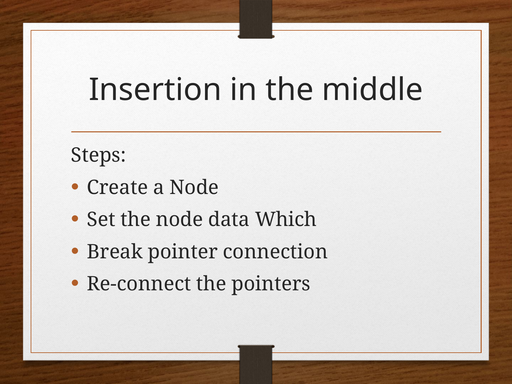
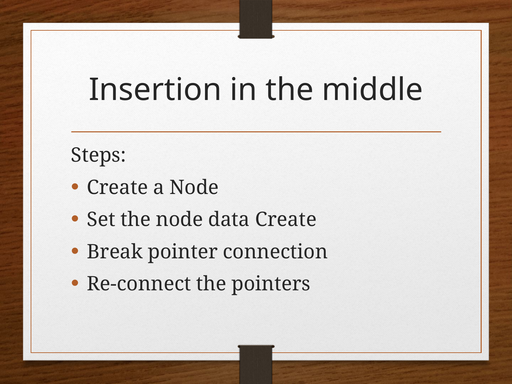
data Which: Which -> Create (286, 220)
